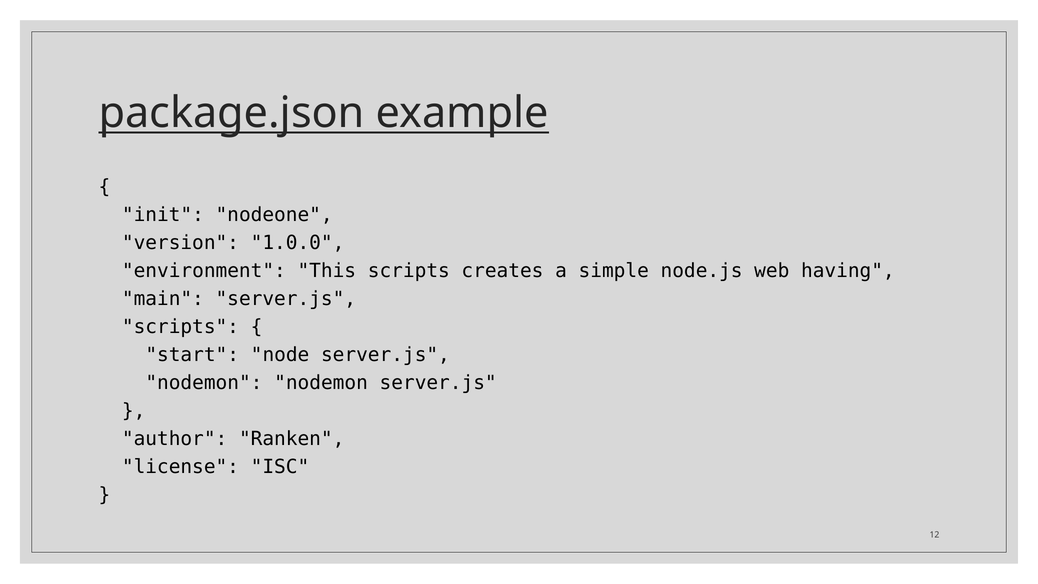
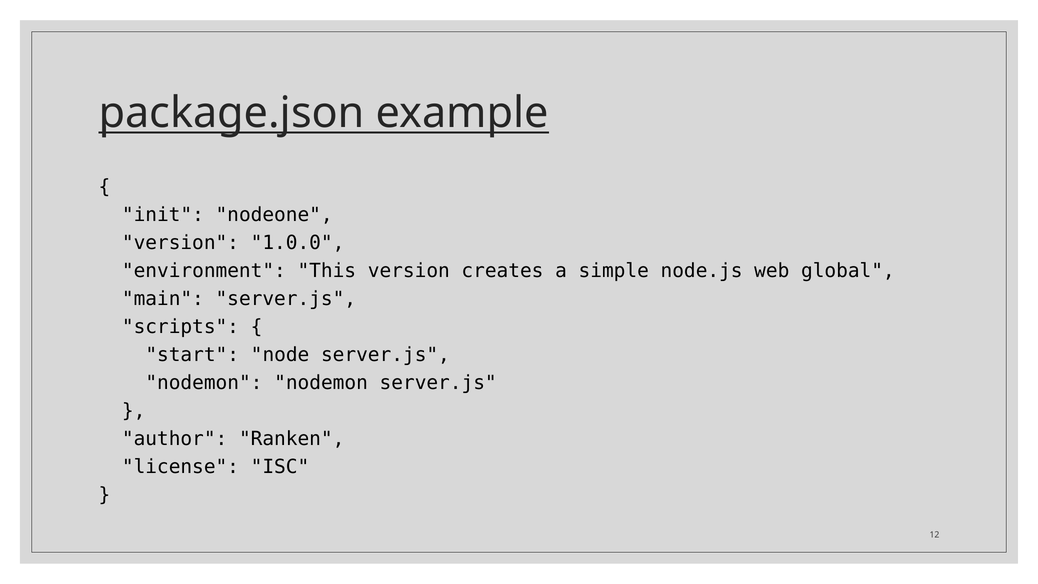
This scripts: scripts -> version (409, 271)
having: having -> global (848, 271)
